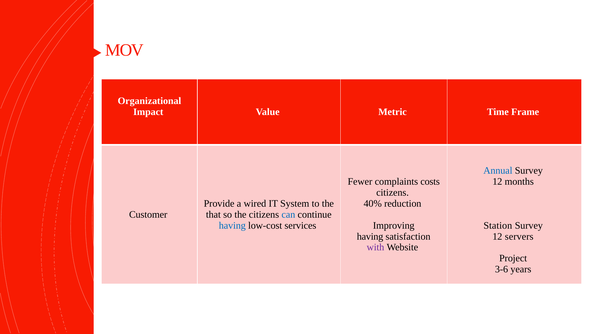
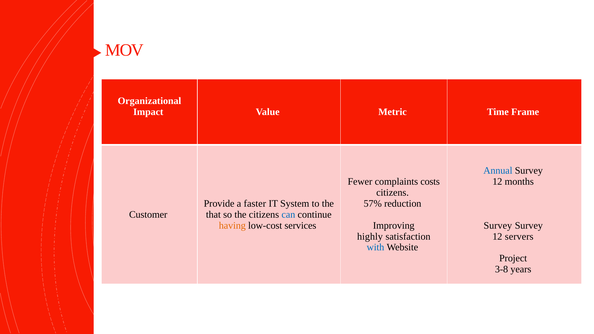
wired: wired -> faster (255, 204)
40%: 40% -> 57% (373, 204)
having colour: blue -> orange (232, 225)
Station: Station -> Survey (498, 225)
having: having -> highly (370, 236)
with colour: purple -> blue (375, 247)
3-6: 3-6 -> 3-8 (501, 269)
